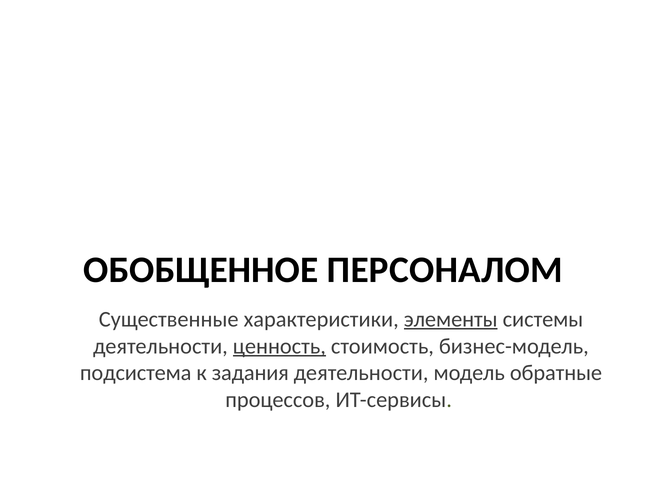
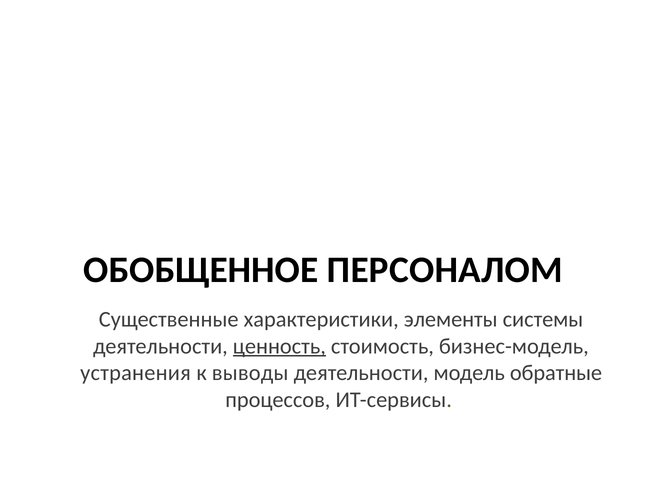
элементы underline: present -> none (451, 319)
подсистема: подсистема -> устранения (136, 373)
задания: задания -> выводы (250, 373)
